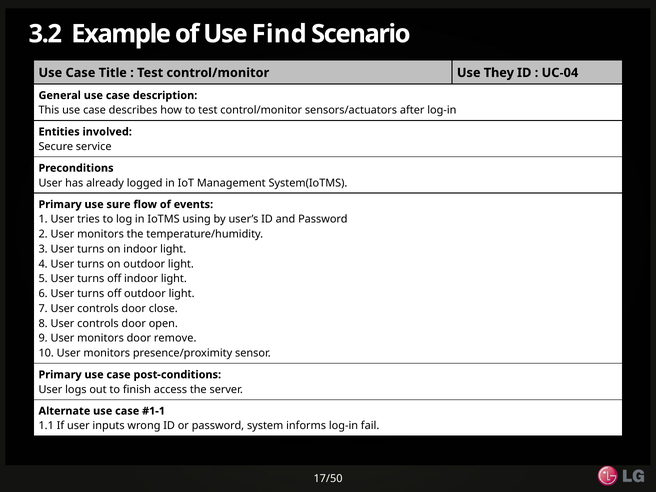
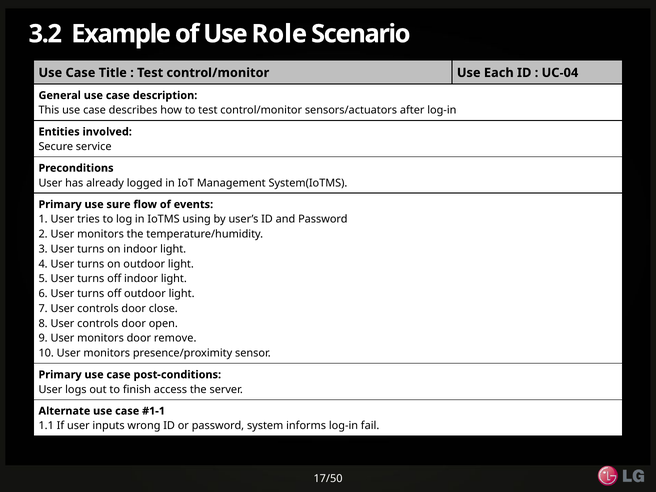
Find: Find -> Role (279, 34)
They: They -> Each (499, 73)
